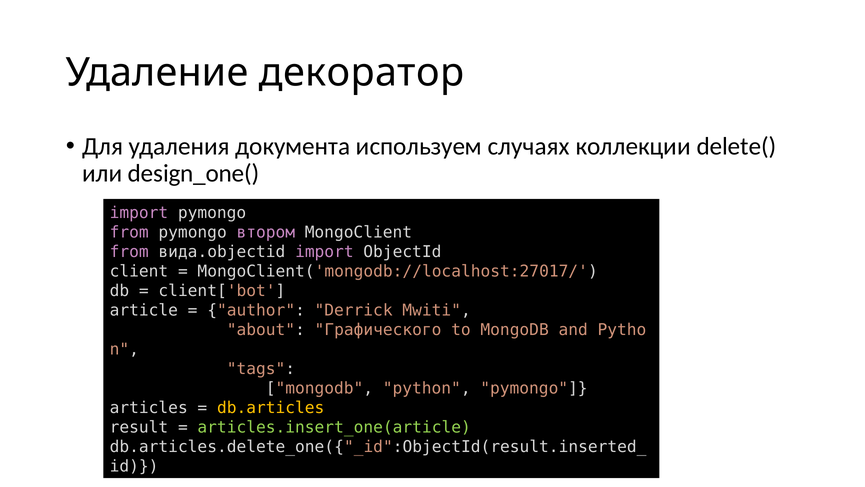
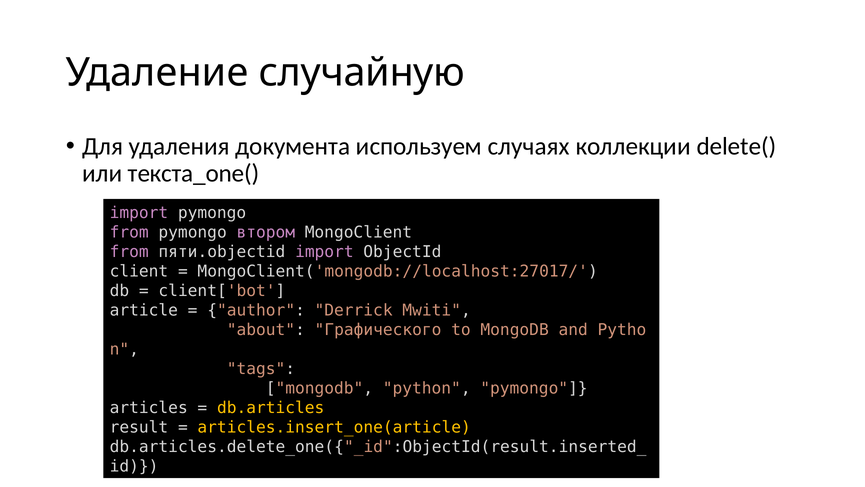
декоратор: декоратор -> случайную (362, 73)
design_one(: design_one( -> текста_one( (194, 173)
вида.objectid: вида.objectid -> пяти.objectid (222, 252)
articles.insert_one(article colour: light green -> yellow (334, 427)
